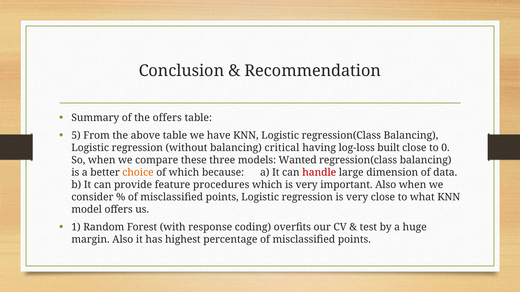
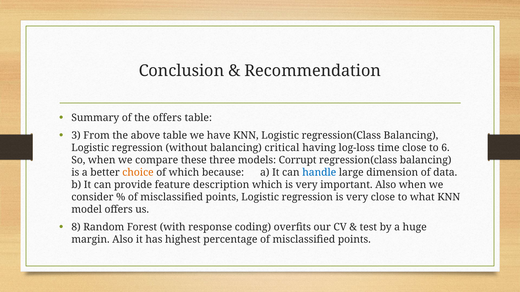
5: 5 -> 3 (76, 136)
built: built -> time (389, 148)
0: 0 -> 6 (445, 148)
Wanted: Wanted -> Corrupt (298, 160)
handle colour: red -> blue (319, 173)
procedures: procedures -> description (221, 185)
1: 1 -> 8 (76, 228)
